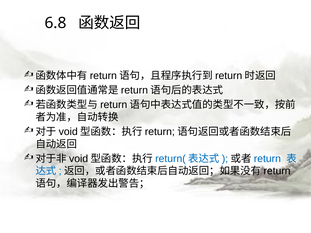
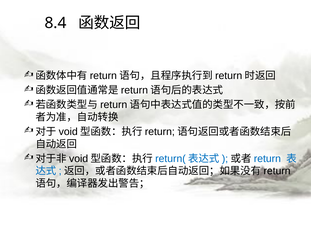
6.8: 6.8 -> 8.4 (56, 23)
